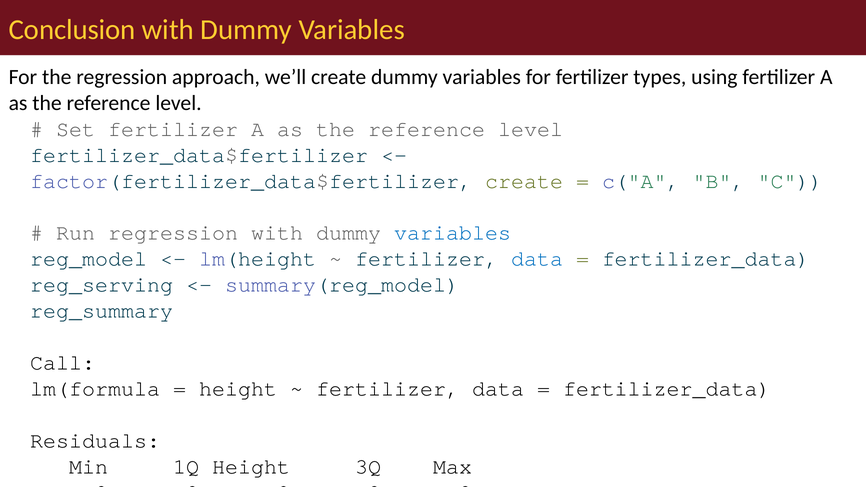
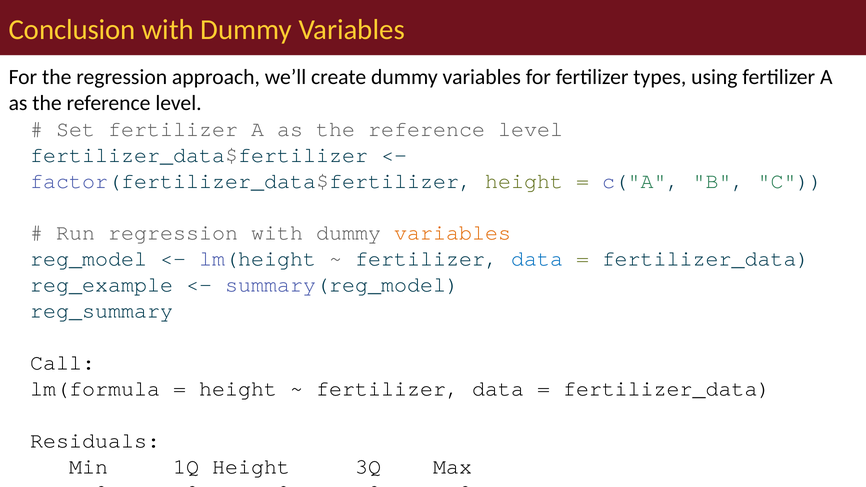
factor(fertilizer_data$fertilizer create: create -> height (524, 181)
variables colour: blue -> orange (453, 233)
reg_serving: reg_serving -> reg_example (102, 285)
